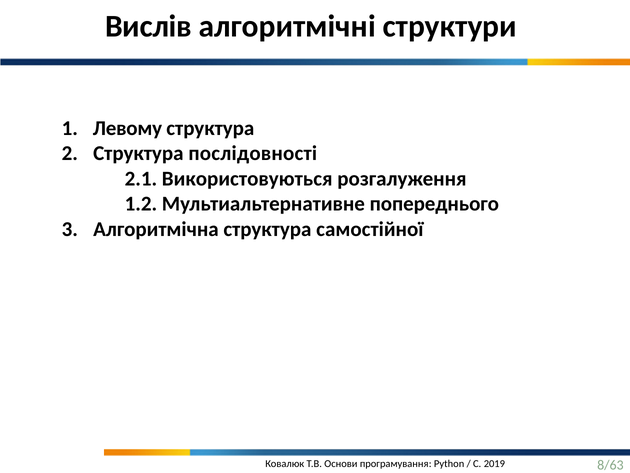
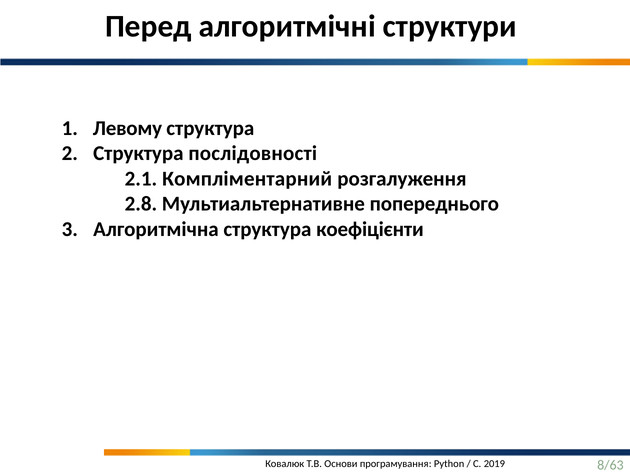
Вислів: Вислів -> Перед (148, 26)
Використовуються: Використовуються -> Компліментарний (247, 179)
1.2: 1.2 -> 2.8 (141, 204)
самостійної: самостійної -> коефіцієнти (370, 229)
